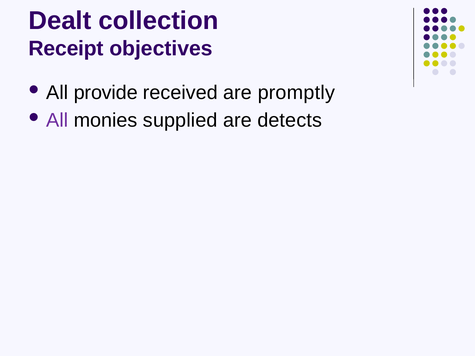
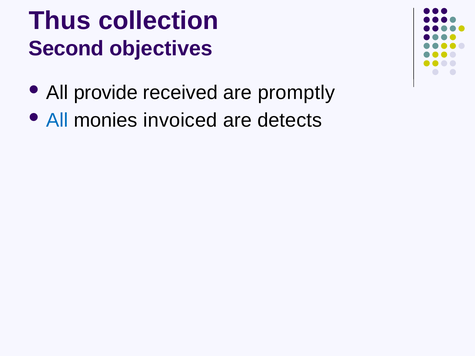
Dealt: Dealt -> Thus (60, 21)
Receipt: Receipt -> Second (66, 49)
All colour: purple -> blue (57, 120)
supplied: supplied -> invoiced (180, 120)
